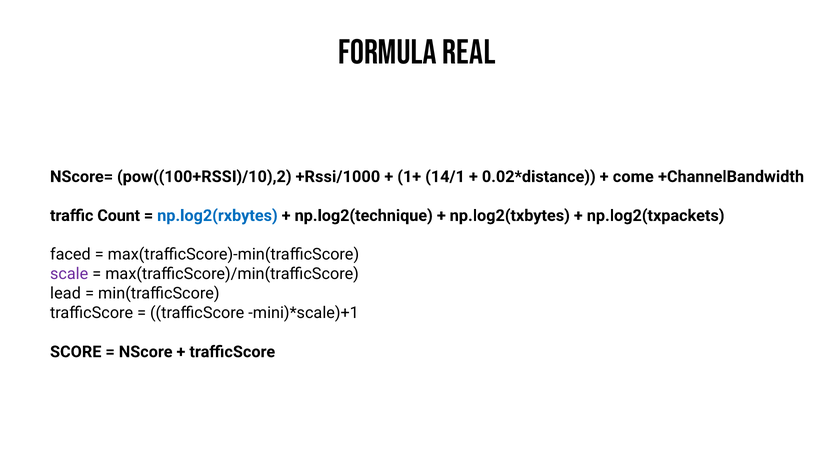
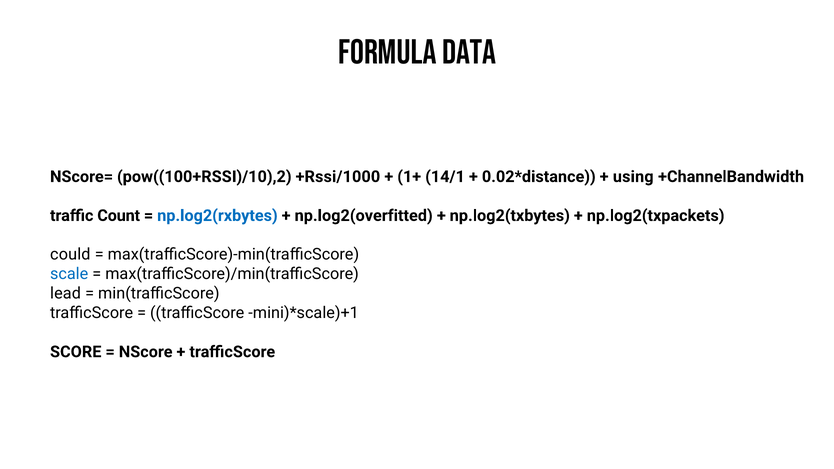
Real: Real -> Data (469, 52)
come: come -> using (633, 177)
np.log2(technique: np.log2(technique -> np.log2(overfitted (364, 216)
faced: faced -> could (70, 255)
scale colour: purple -> blue (69, 274)
